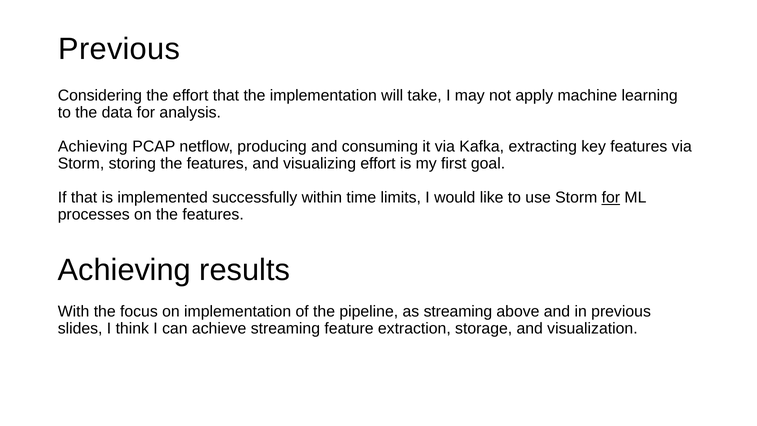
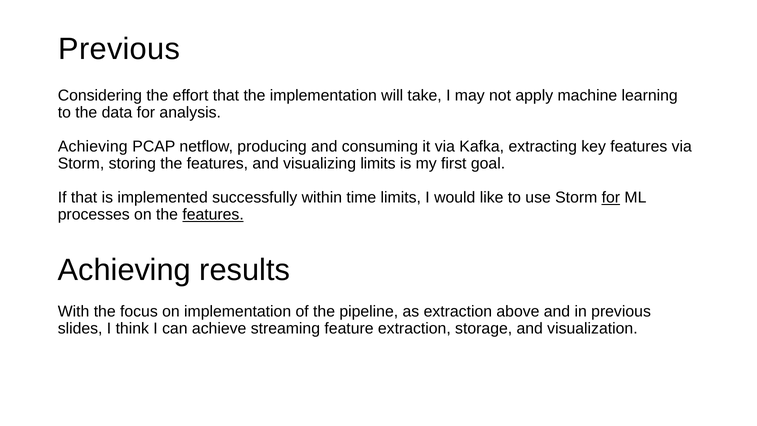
visualizing effort: effort -> limits (378, 163)
features underline: none -> present (213, 215)
as streaming: streaming -> extraction (458, 311)
